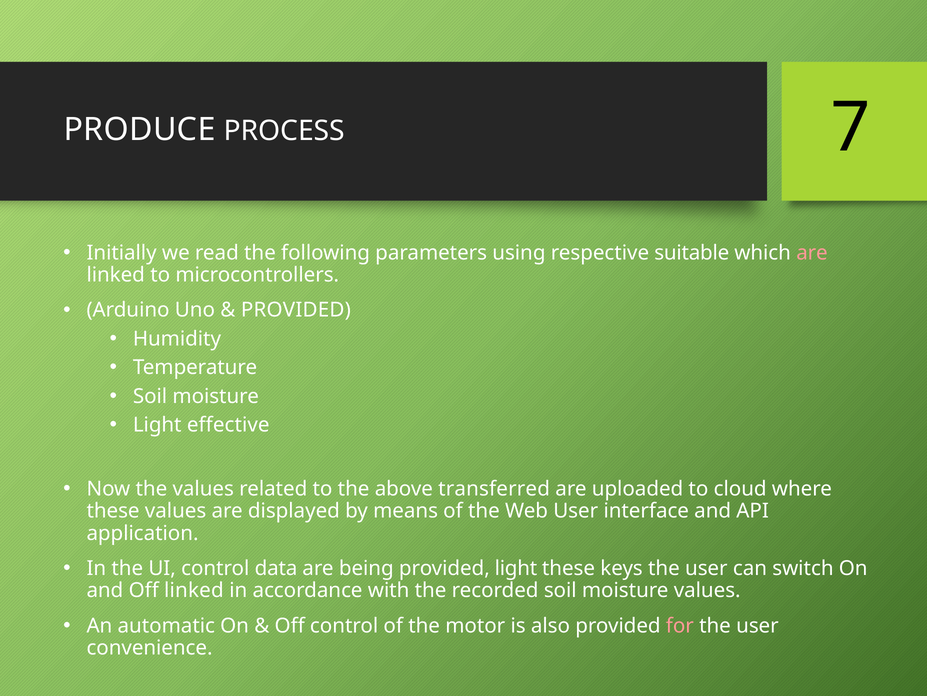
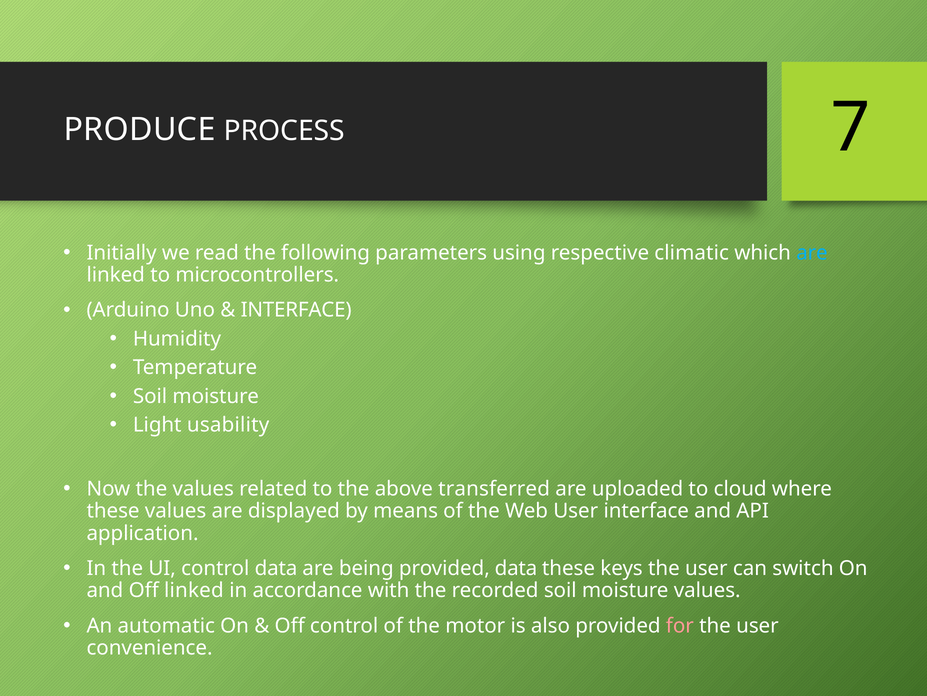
suitable: suitable -> climatic (692, 253)
are colour: pink -> light blue (812, 253)
PROVIDED: PROVIDED -> INTERFACE (296, 310)
effective: effective -> usability (228, 424)
provided light: light -> data (516, 568)
